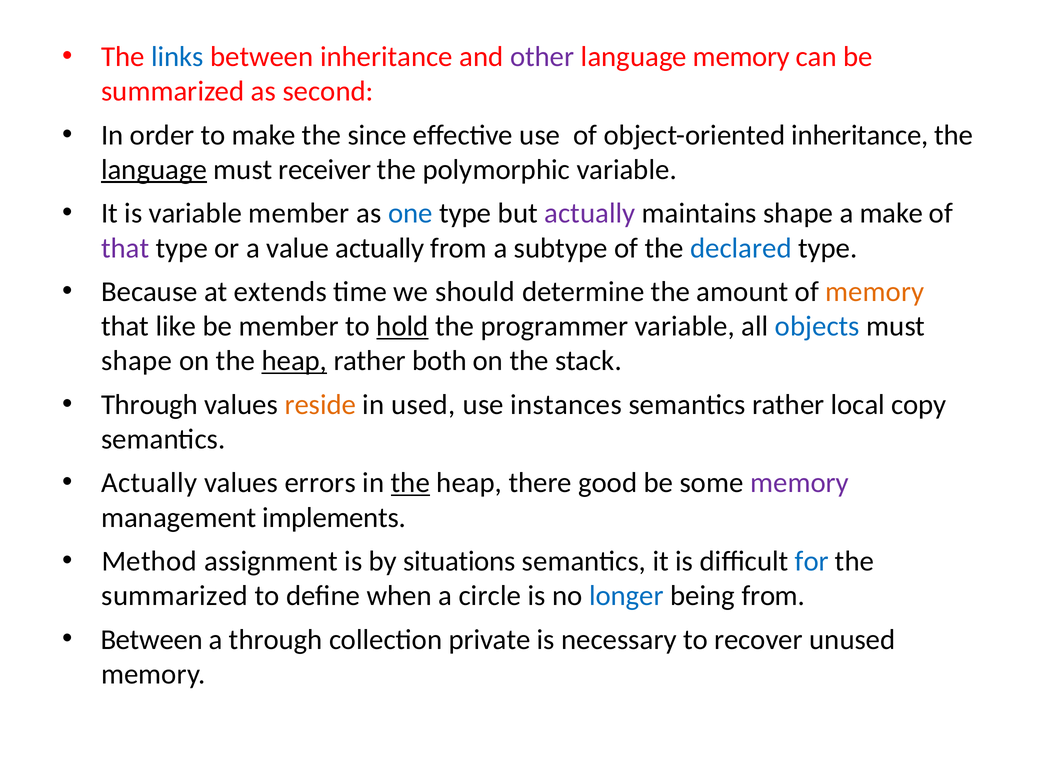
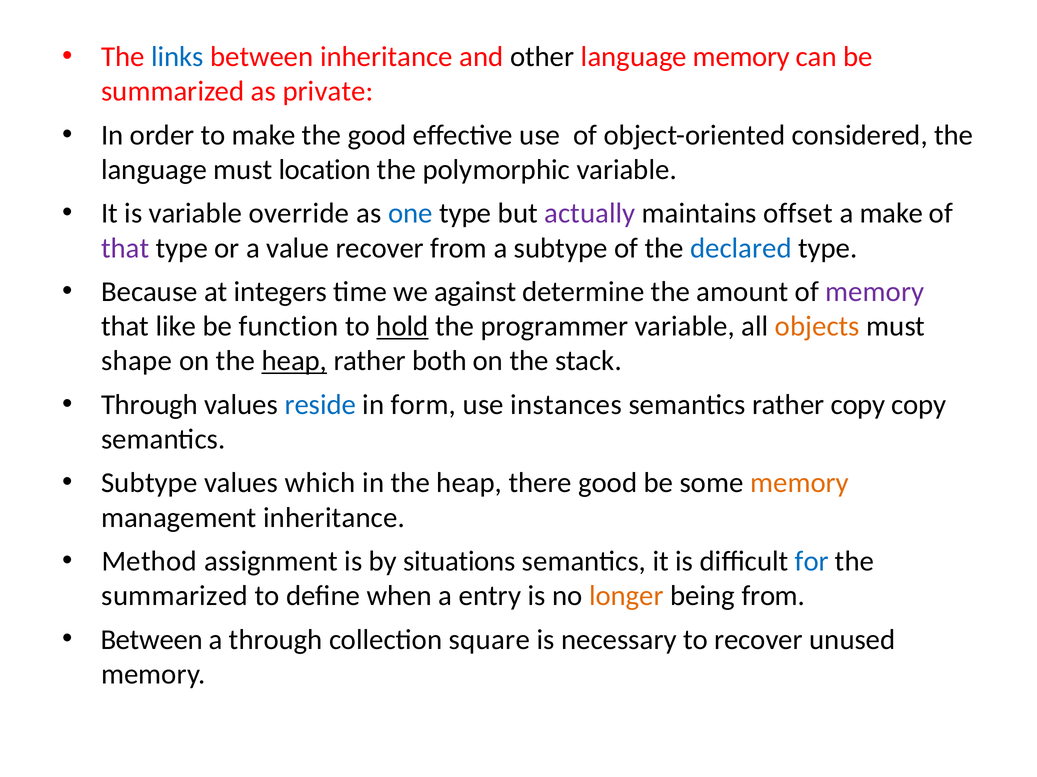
other colour: purple -> black (542, 57)
second: second -> private (328, 91)
the since: since -> good (377, 135)
object-oriented inheritance: inheritance -> considered (860, 135)
language underline: present -> none (154, 170)
receiver: receiver -> location (325, 170)
variable member: member -> override (299, 214)
maintains shape: shape -> offset (798, 214)
value actually: actually -> recover (380, 248)
extends: extends -> integers (281, 292)
should: should -> against (475, 292)
memory colour: orange -> purple (875, 292)
be member: member -> function (289, 327)
objects colour: blue -> orange (817, 327)
reside colour: orange -> blue (320, 405)
used: used -> form (423, 405)
rather local: local -> copy (858, 405)
Actually: Actually -> Subtype (149, 483)
errors: errors -> which (320, 483)
the underline: present -> none (410, 483)
memory colour: purple -> orange (800, 483)
management implements: implements -> inheritance (334, 518)
circle: circle -> entry (490, 596)
longer colour: blue -> orange (626, 596)
private: private -> square (489, 640)
